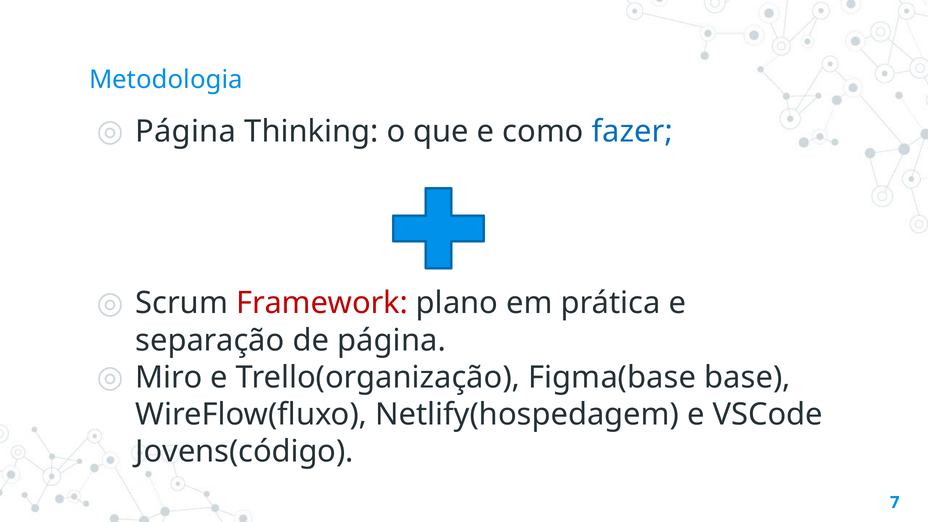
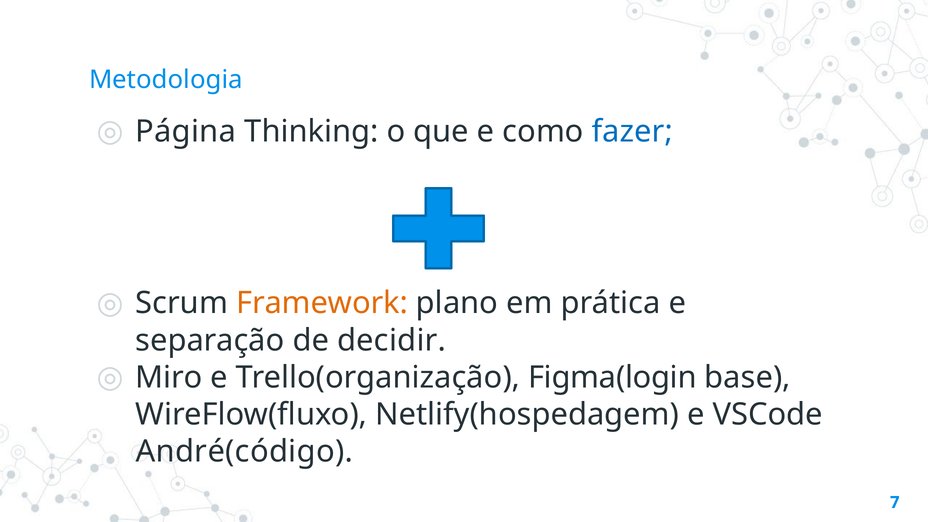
Framework colour: red -> orange (322, 303)
de página: página -> decidir (392, 340)
Figma(base: Figma(base -> Figma(login (612, 377)
Jovens(código: Jovens(código -> André(código (244, 452)
